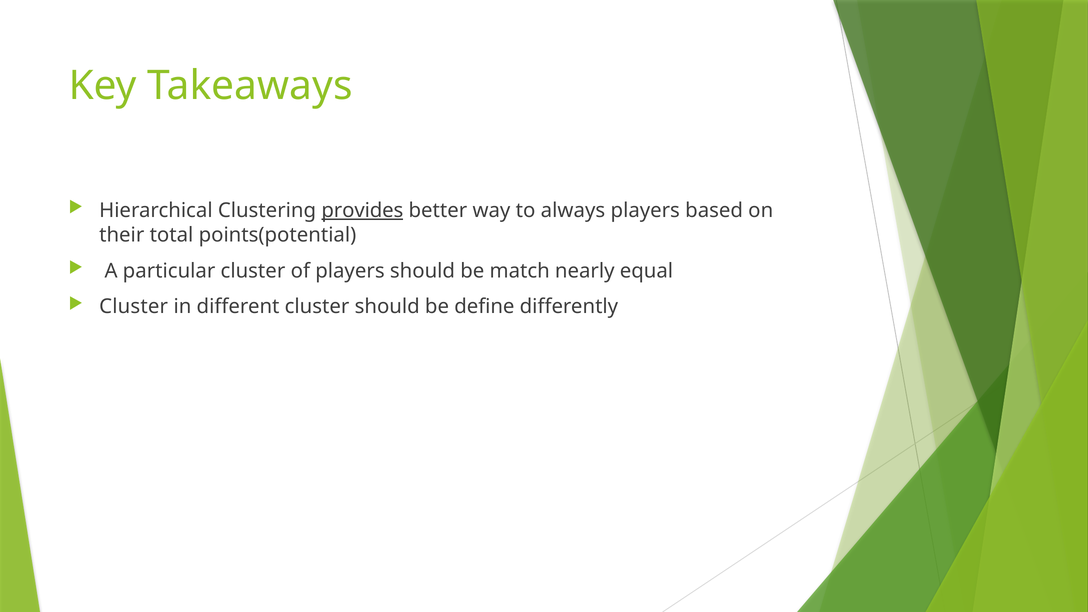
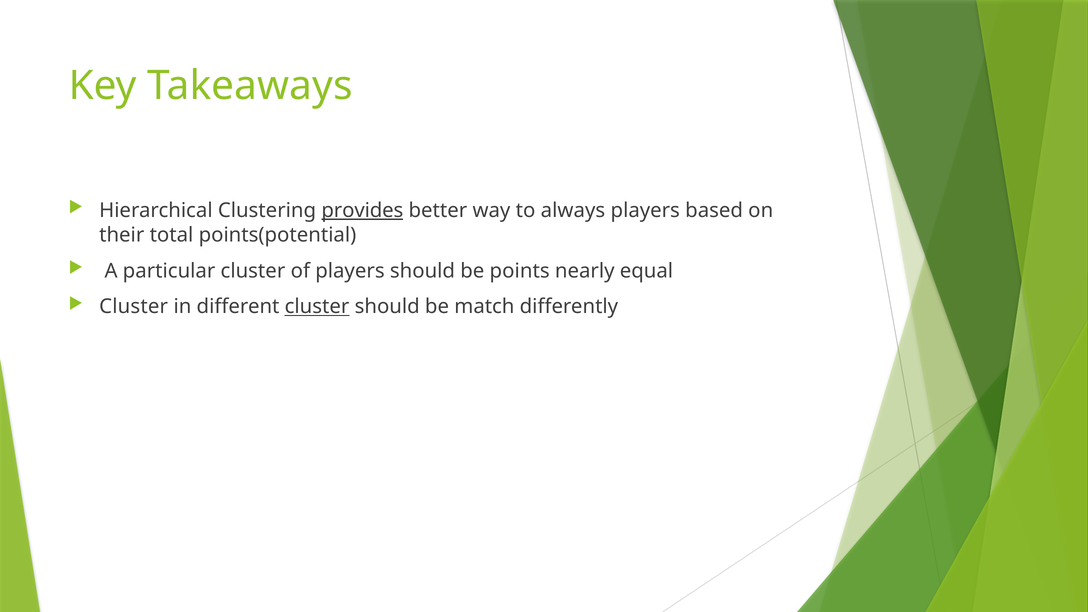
match: match -> points (520, 271)
cluster underline: none -> present (317, 307)
define: define -> match (484, 307)
